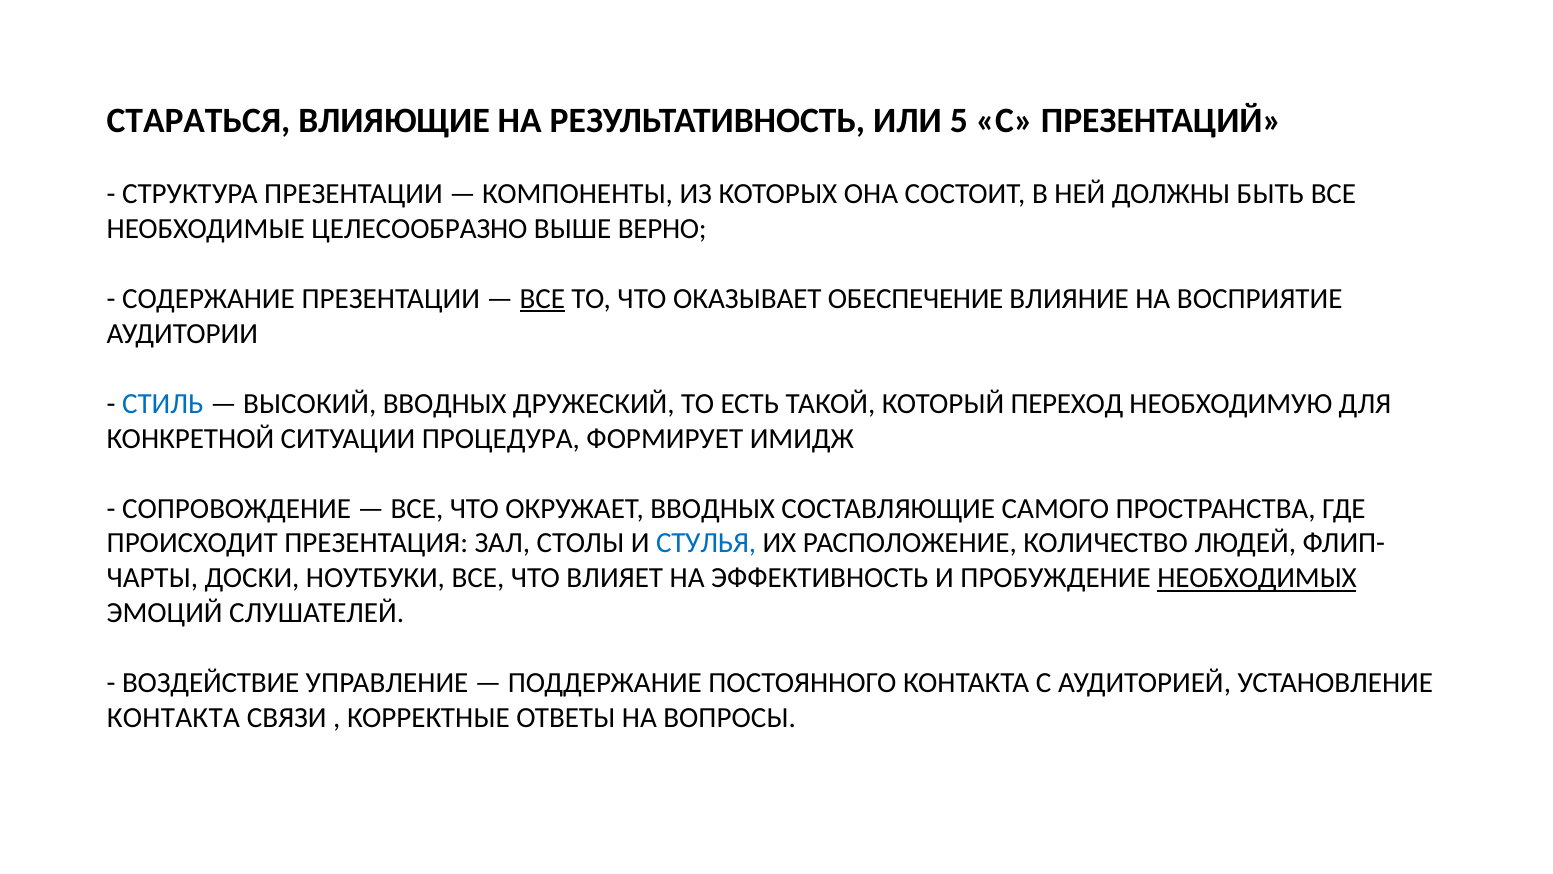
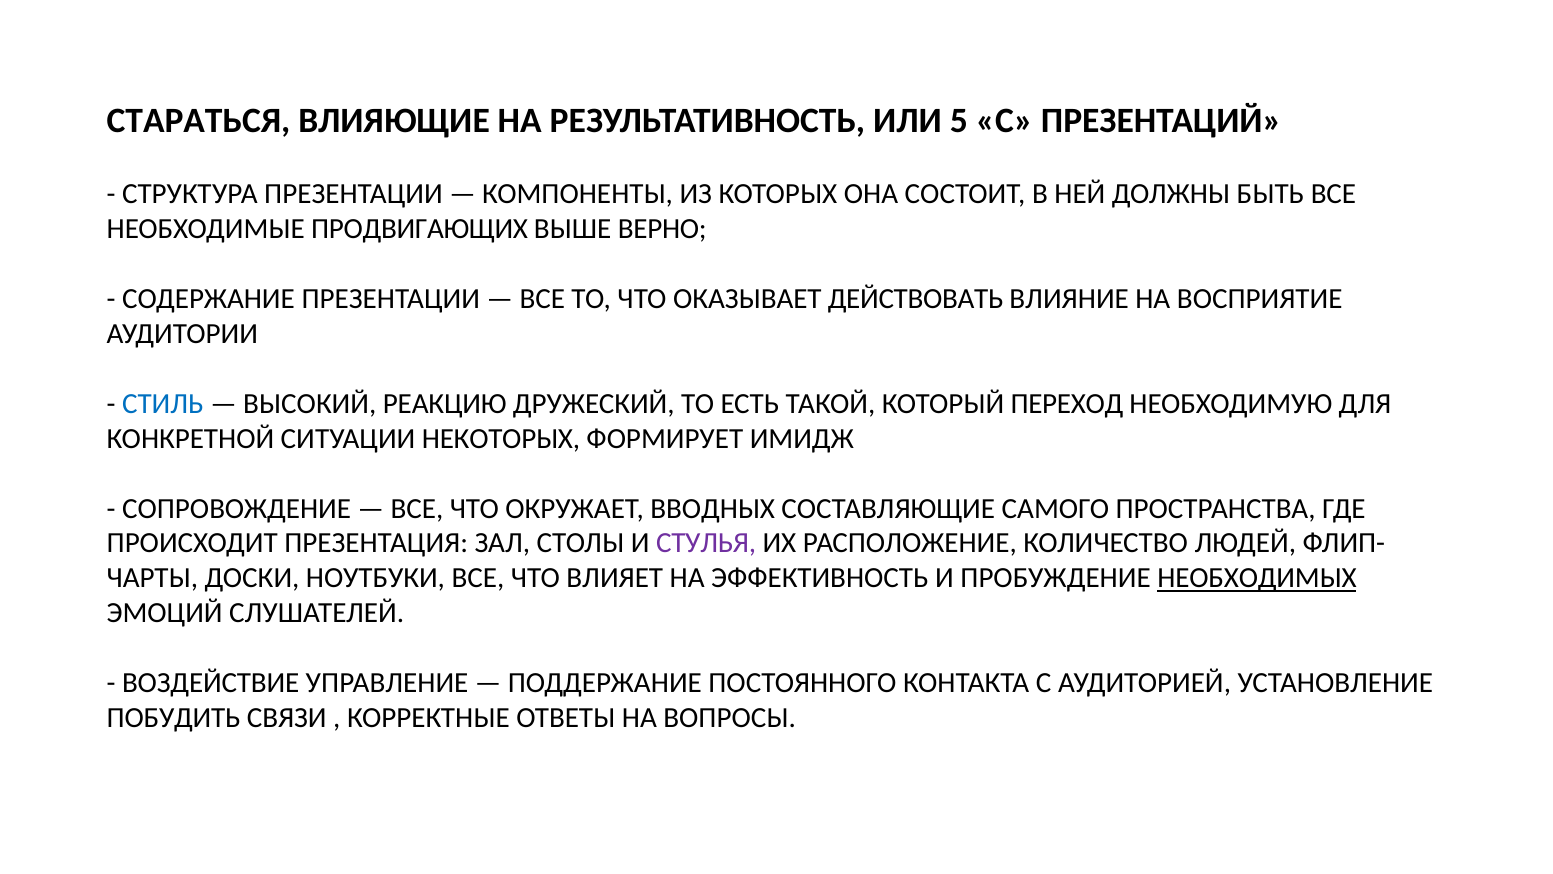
ЦЕЛЕСООБРАЗНО: ЦЕЛЕСООБРАЗНО -> ПРОДВИГАЮЩИХ (420, 229)
ВСЕ underline: present -> none (542, 298)
ОБЕСПЕЧЕНИЕ: ОБЕСПЕЧЕНИЕ -> ДЕЙСТВОВАТЬ (916, 298)
ВЫСОКИЙ ВВОДНЫХ: ВВОДНЫХ -> РЕАКЦИЮ (445, 403)
ПРОЦЕДУРА: ПРОЦЕДУРА -> НЕКОТОРЫХ (501, 438)
СТУЛЬЯ colour: blue -> purple (706, 543)
КОНТАКТА: КОНТАКТА -> ПОБУДИТЬ (174, 718)
